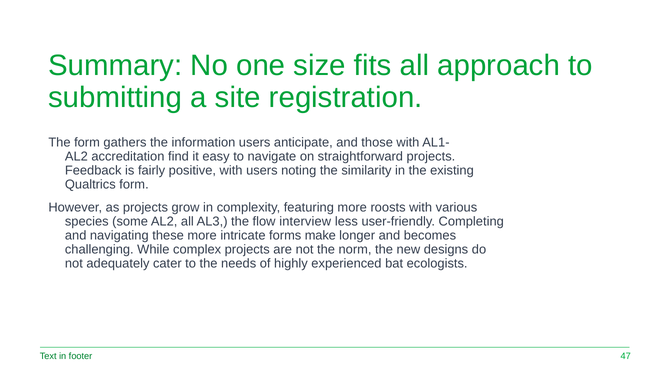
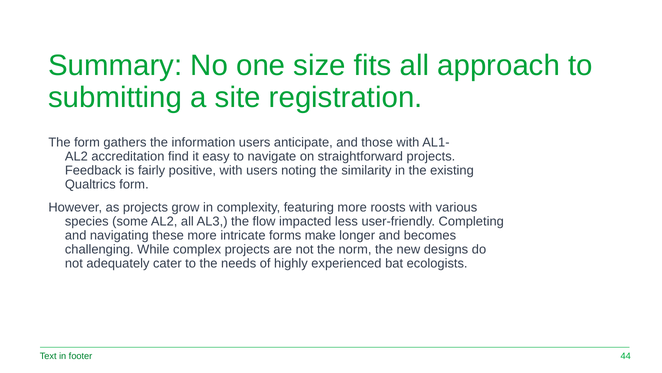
interview: interview -> impacted (305, 221)
47: 47 -> 44 (626, 356)
